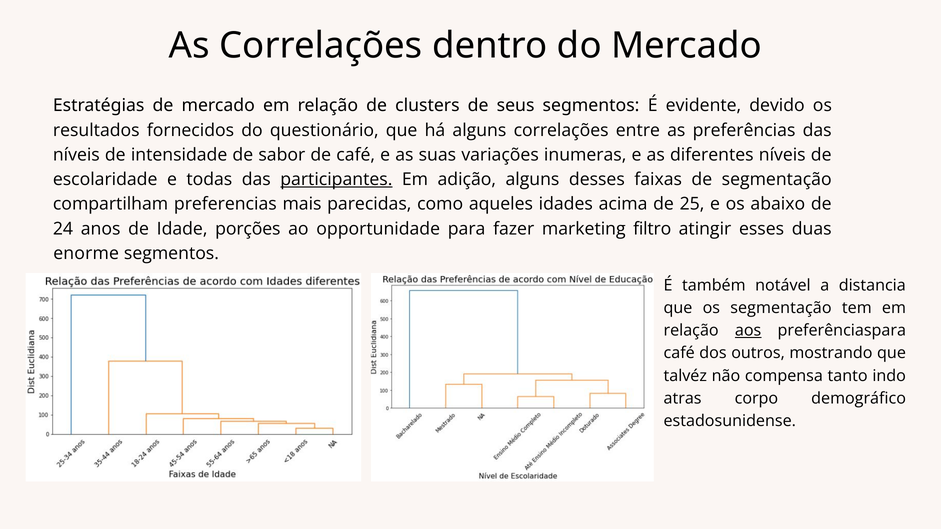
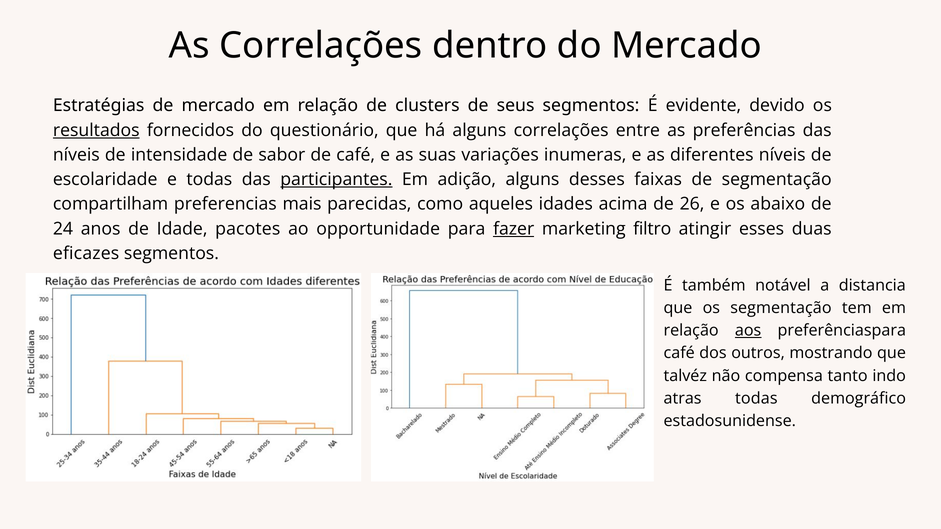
resultados underline: none -> present (96, 130)
25: 25 -> 26 (692, 204)
porções: porções -> pacotes (248, 229)
fazer underline: none -> present (514, 229)
enorme: enorme -> eficazes (86, 254)
atras corpo: corpo -> todas (756, 399)
